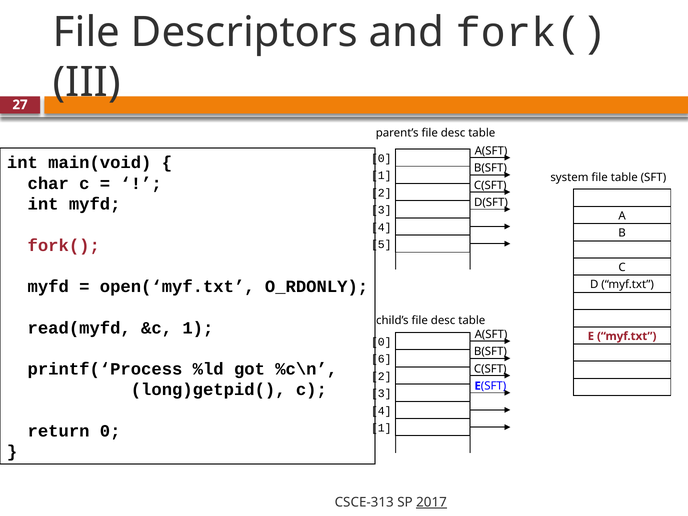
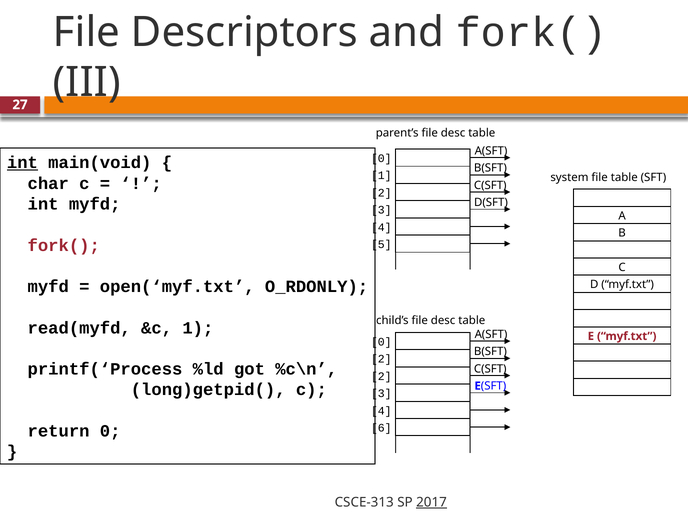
int underline: none -> present (22, 163)
6: 6 -> 2 (381, 359)
1: 1 -> 6 (381, 428)
